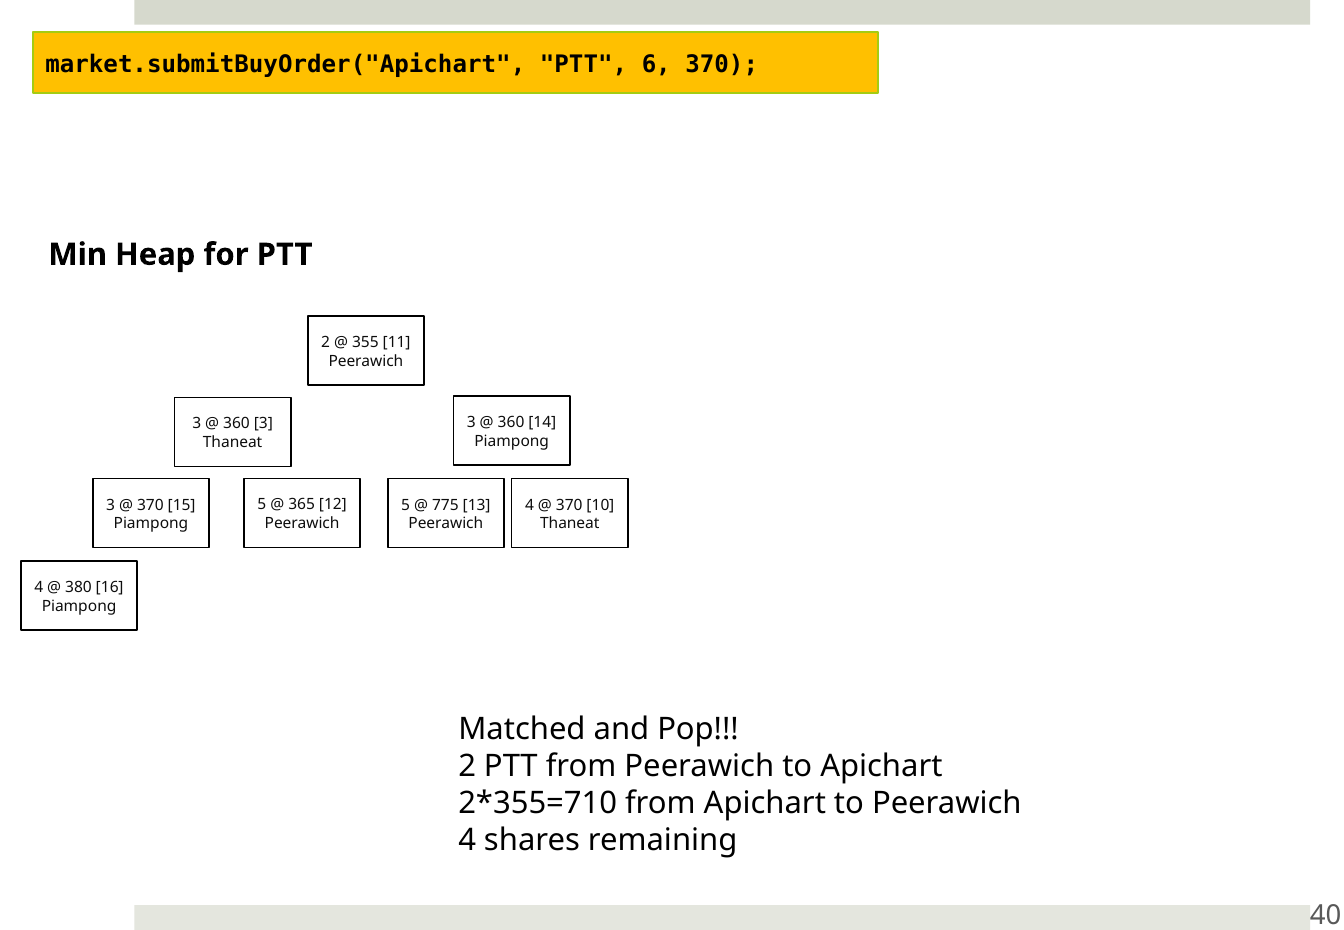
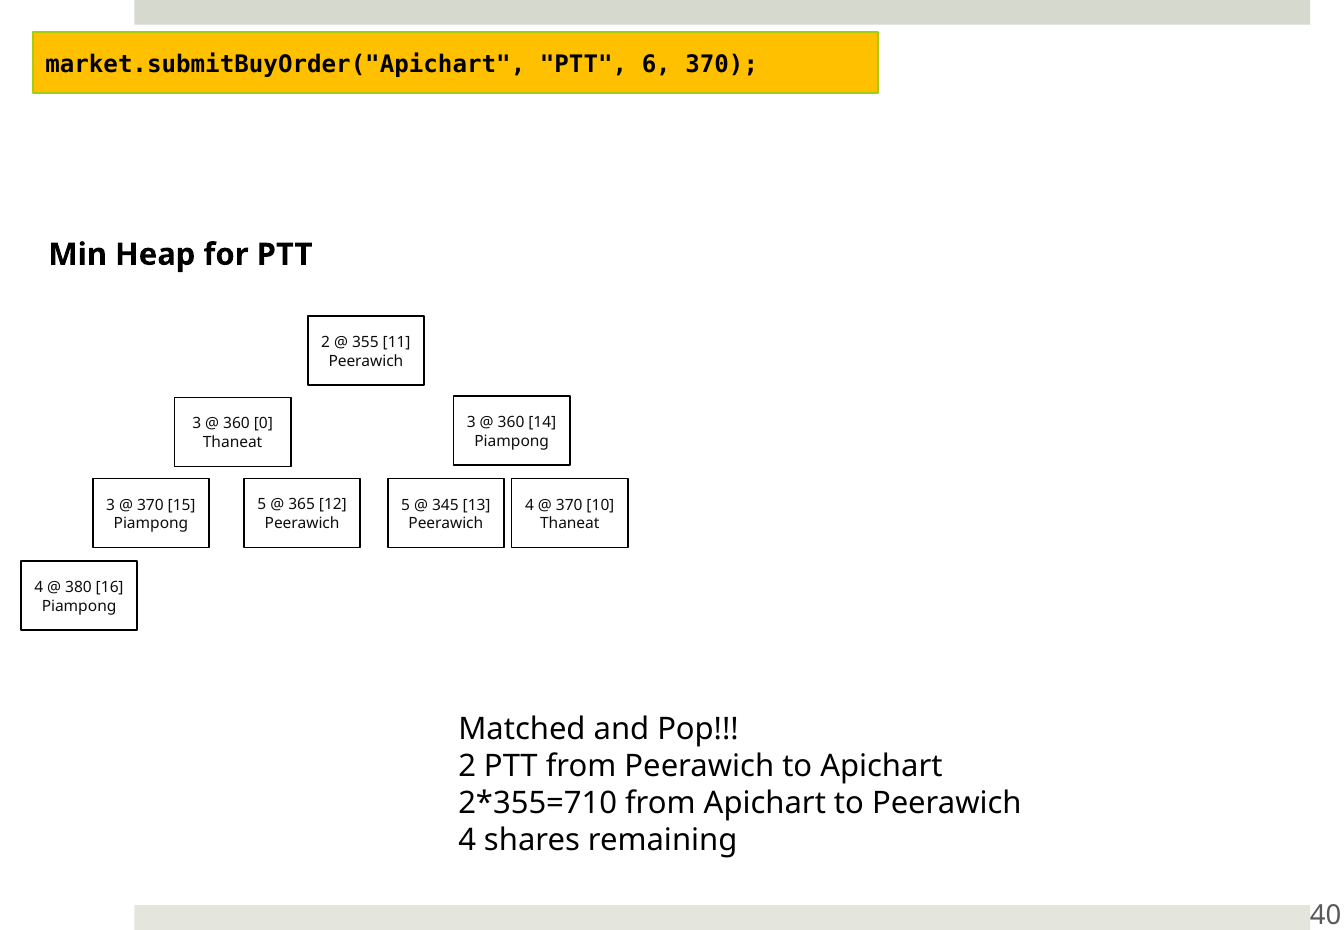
360 3: 3 -> 0 (263, 424)
775: 775 -> 345 (445, 505)
